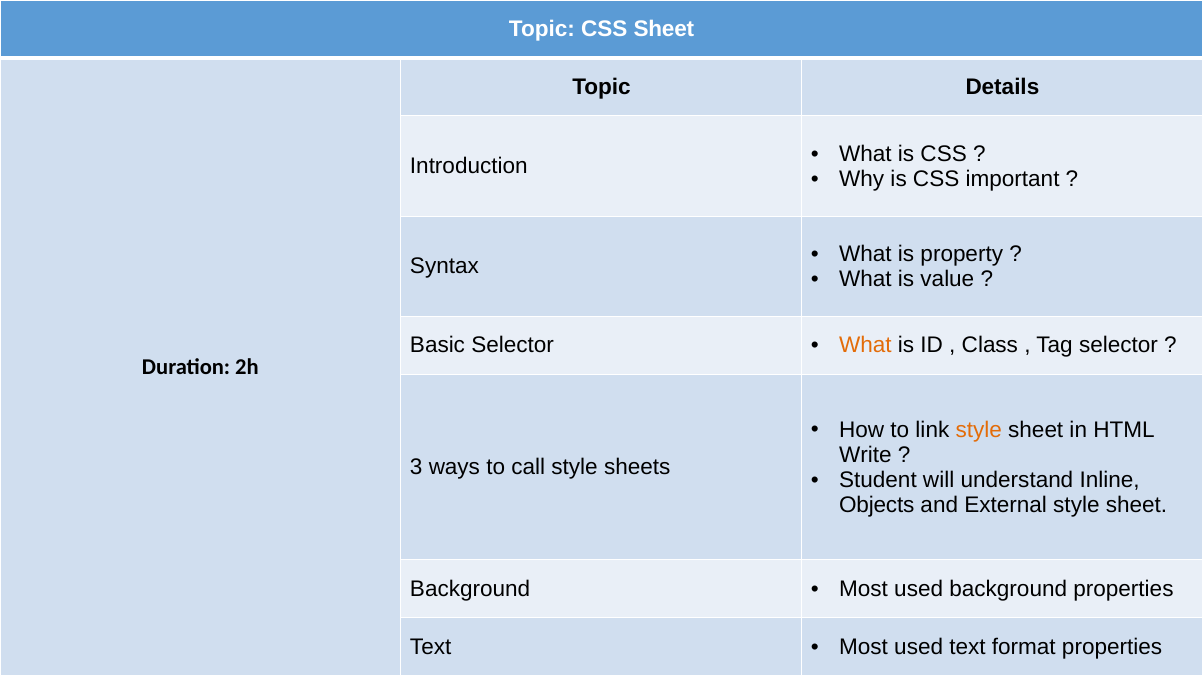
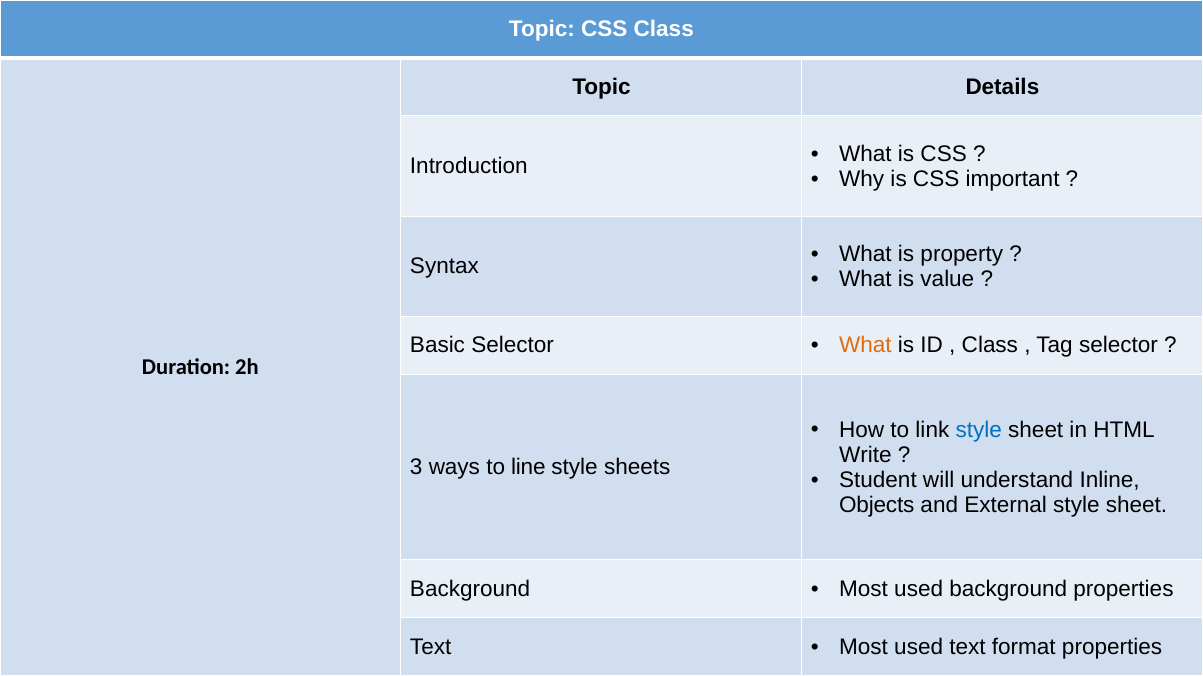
CSS Sheet: Sheet -> Class (664, 29)
style colour: orange -> blue (979, 430)
call: call -> line (528, 468)
